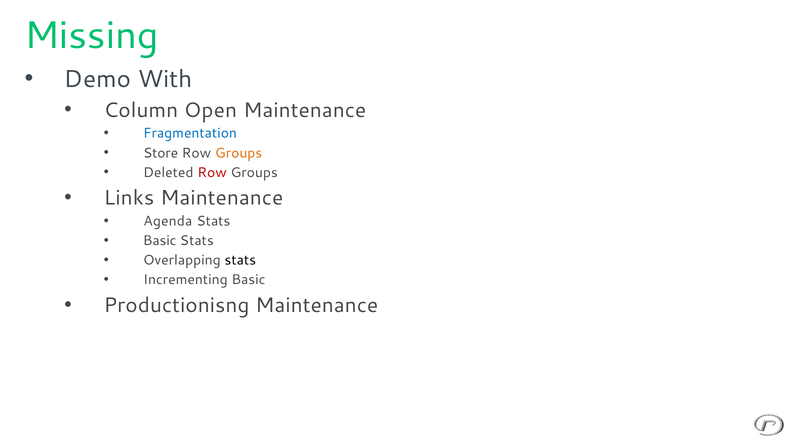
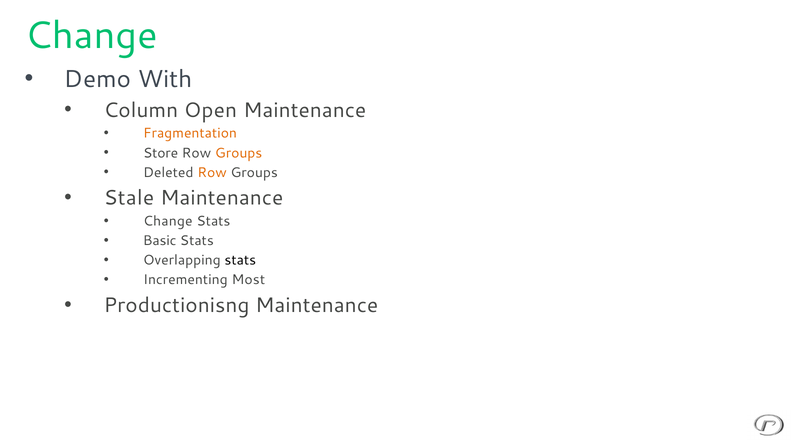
Missing: Missing -> Change (91, 35)
Fragmentation colour: blue -> orange (190, 133)
Row colour: red -> orange (212, 172)
Links: Links -> Stale (129, 198)
Agenda: Agenda -> Change (168, 221)
Incrementing Basic: Basic -> Most (248, 280)
